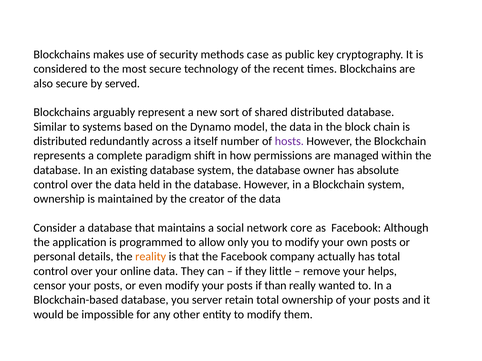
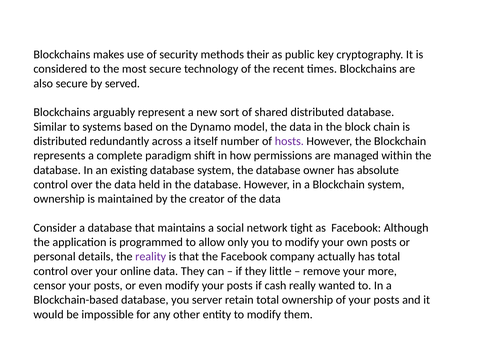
case: case -> their (258, 55)
core: core -> tight (302, 228)
reality colour: orange -> purple (151, 257)
helps: helps -> more (382, 272)
than: than -> cash (275, 286)
